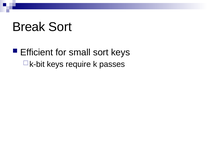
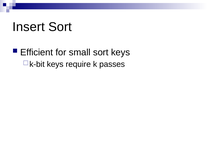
Break: Break -> Insert (29, 27)
